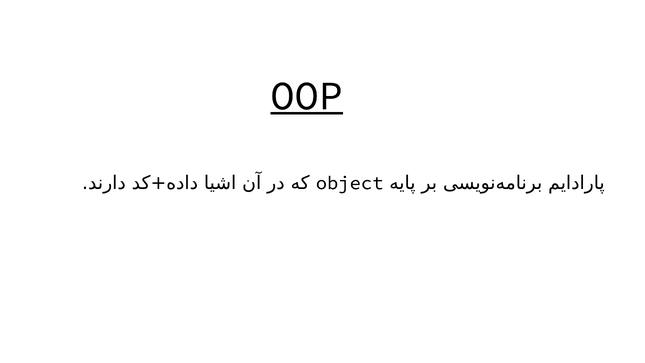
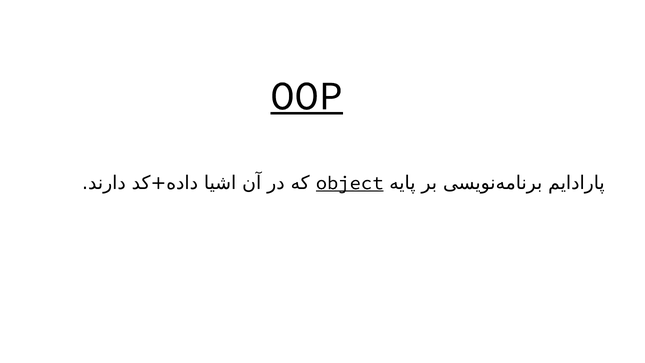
object underline: none -> present (350, 183)
